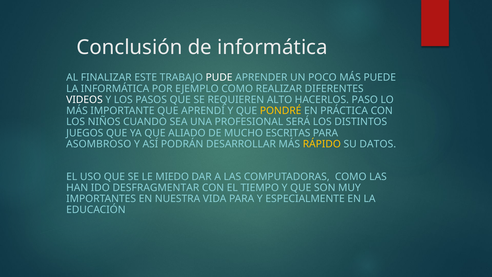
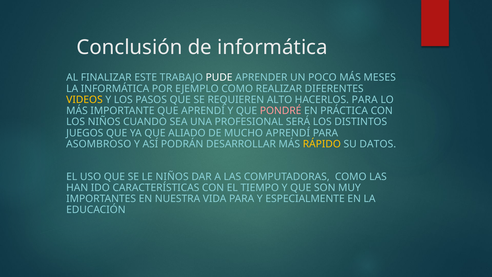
PUEDE: PUEDE -> MESES (380, 78)
VIDEOS colour: white -> yellow (84, 100)
HACERLOS PASO: PASO -> PARA (365, 100)
PONDRÉ colour: yellow -> pink (281, 111)
MUCHO ESCRITAS: ESCRITAS -> APRENDÍ (288, 133)
LE MIEDO: MIEDO -> NIÑOS (172, 177)
DESFRAGMENTAR: DESFRAGMENTAR -> CARACTERÍSTICAS (156, 188)
